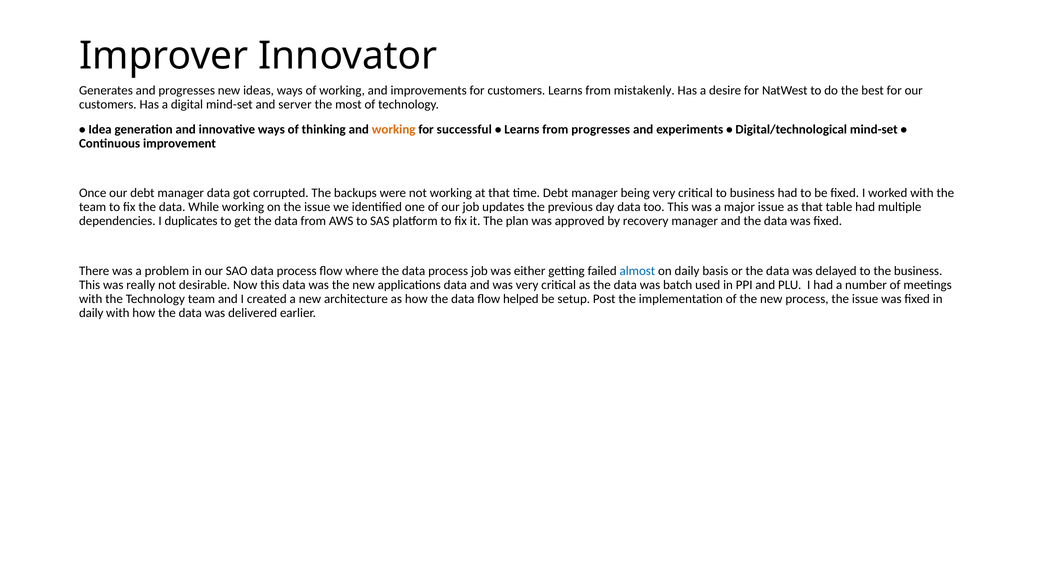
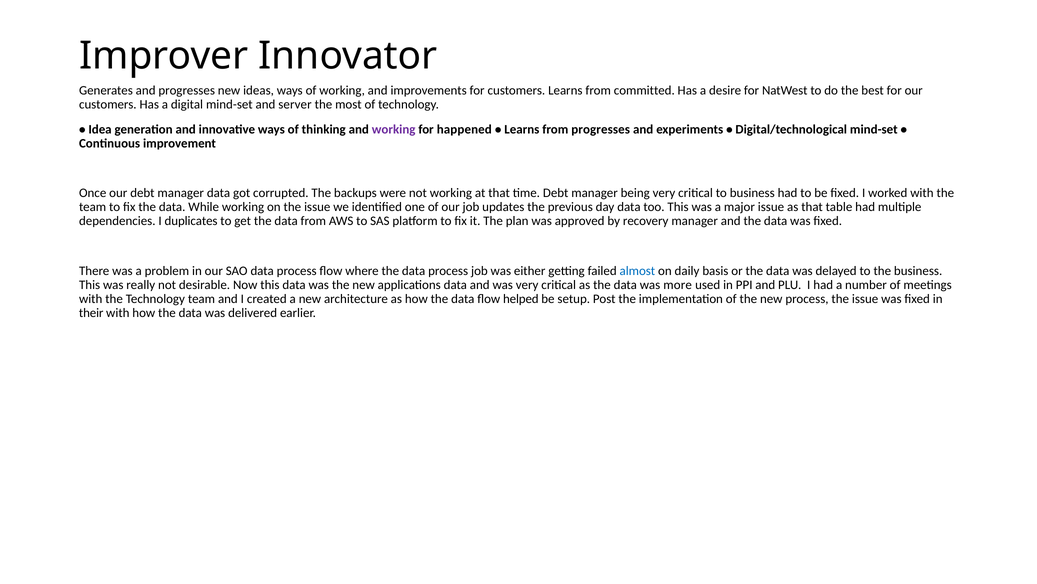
mistakenly: mistakenly -> committed (644, 91)
working colour: orange -> purple (394, 129)
successful: successful -> happened (464, 129)
batch: batch -> more (678, 285)
daily: daily -> their (91, 312)
